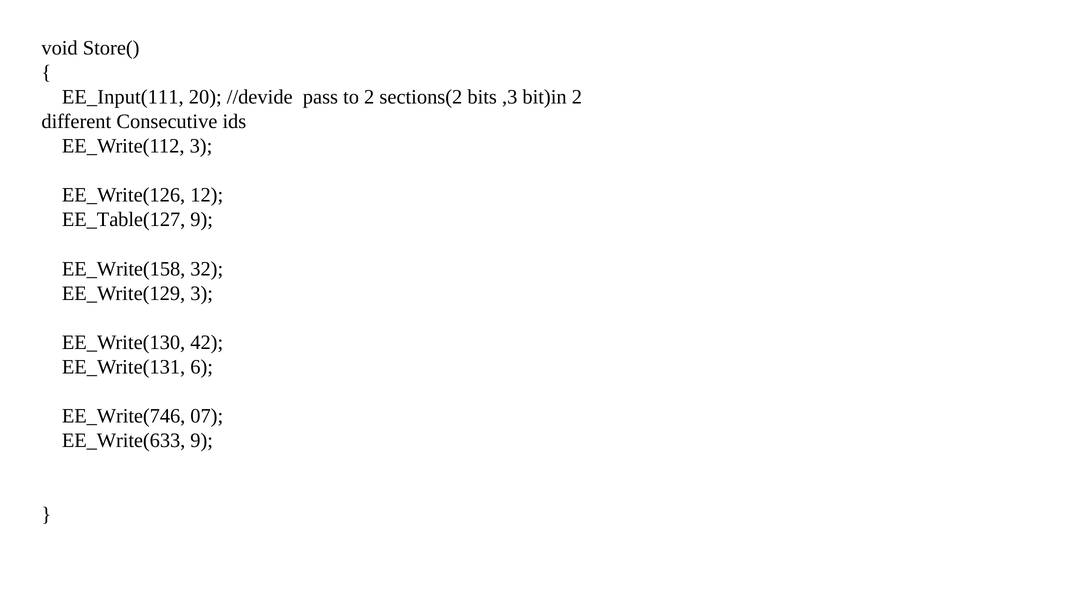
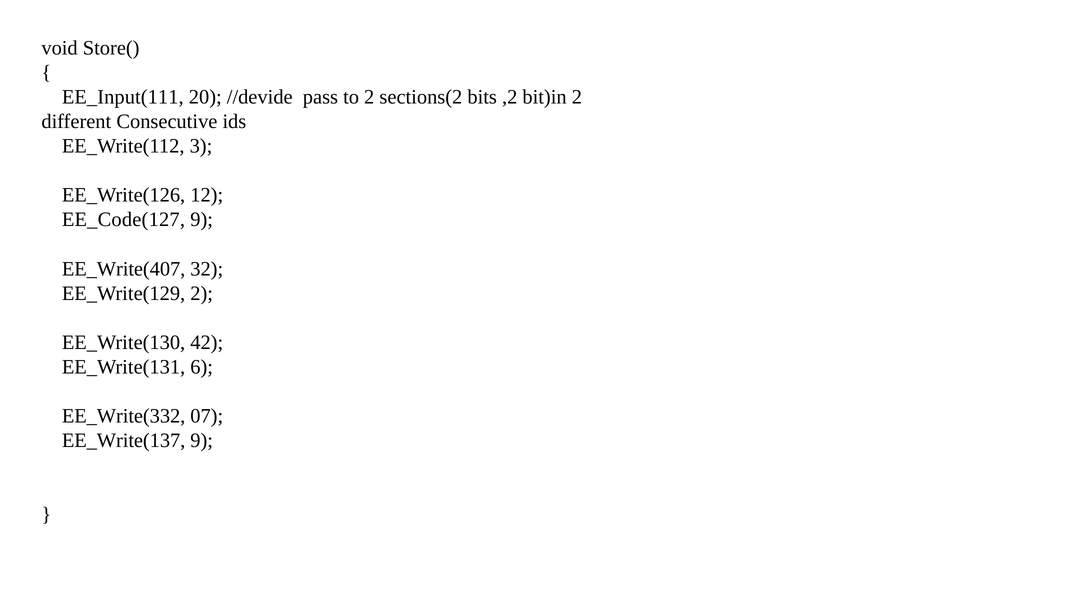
,3: ,3 -> ,2 (510, 97)
EE_Table(127: EE_Table(127 -> EE_Code(127 (123, 220)
EE_Write(158: EE_Write(158 -> EE_Write(407 (124, 269)
EE_Write(129 3: 3 -> 2 (202, 293)
EE_Write(746: EE_Write(746 -> EE_Write(332 (124, 416)
EE_Write(633: EE_Write(633 -> EE_Write(137 (124, 441)
